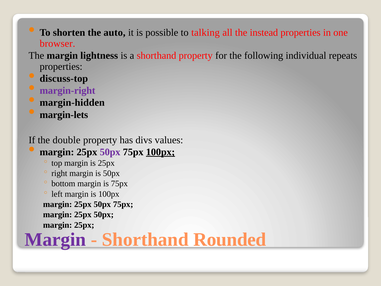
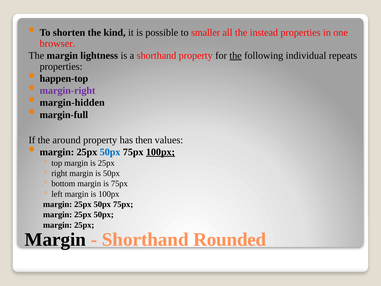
auto: auto -> kind (115, 33)
talking: talking -> smaller (206, 33)
the underline: none -> present (236, 56)
discuss-top: discuss-top -> happen-top (64, 78)
margin-lets: margin-lets -> margin-full (64, 115)
double: double -> around (67, 140)
divs: divs -> then (144, 140)
50px colour: purple -> blue (110, 152)
Margin colour: purple -> black (55, 239)
